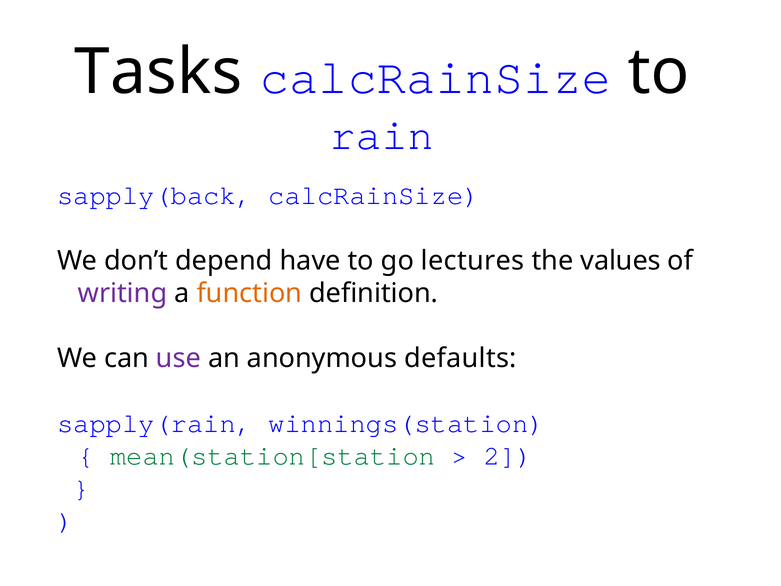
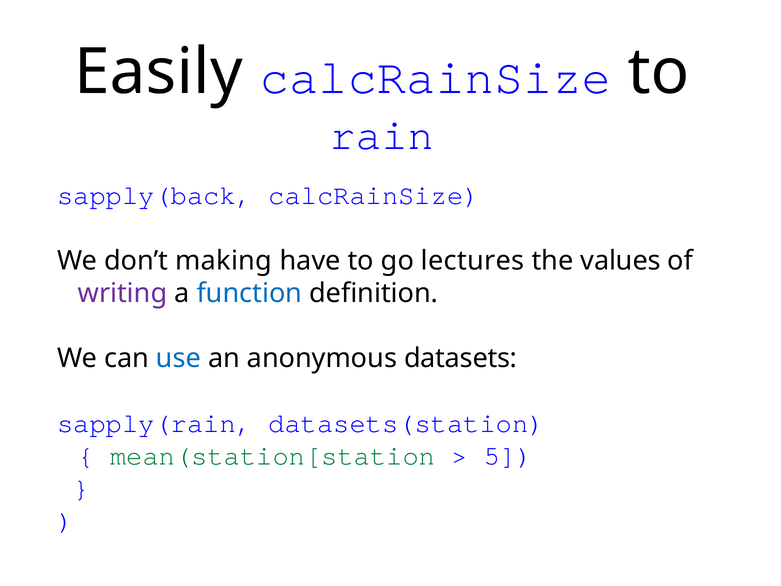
Tasks: Tasks -> Easily (158, 72)
depend: depend -> making (224, 260)
function colour: orange -> blue (249, 293)
use colour: purple -> blue (178, 358)
defaults: defaults -> datasets (461, 358)
winnings(station: winnings(station -> datasets(station (406, 423)
2: 2 -> 5 (508, 456)
